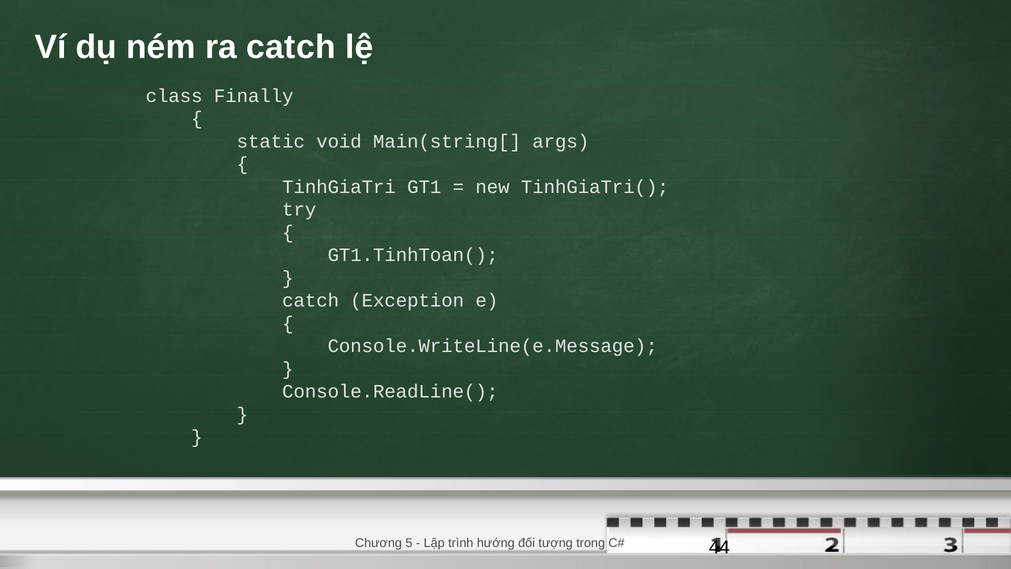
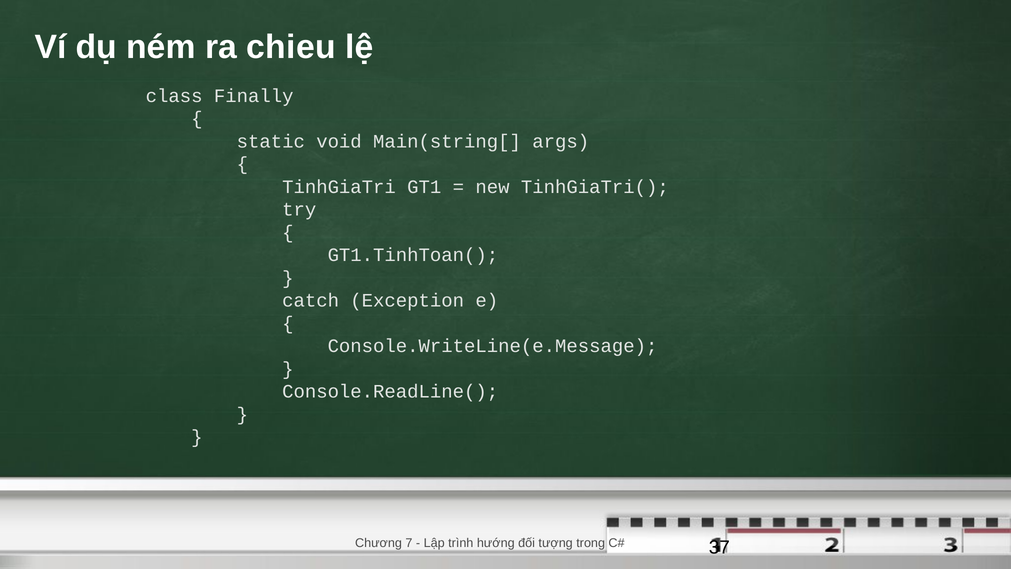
ra catch: catch -> chieu (291, 47)
5: 5 -> 7 (409, 543)
44: 44 -> 37 (719, 547)
